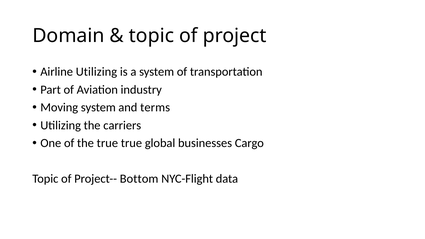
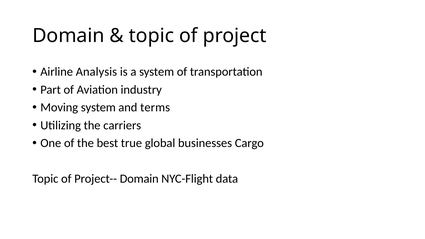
Airline Utilizing: Utilizing -> Analysis (96, 72)
the true: true -> best (107, 143)
Project-- Bottom: Bottom -> Domain (139, 179)
